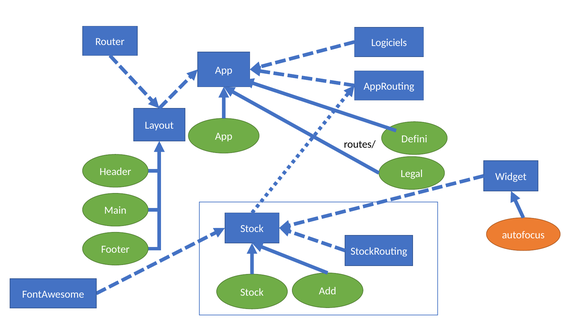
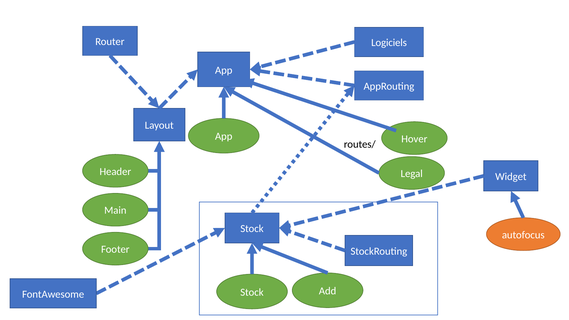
Defini: Defini -> Hover (414, 139)
